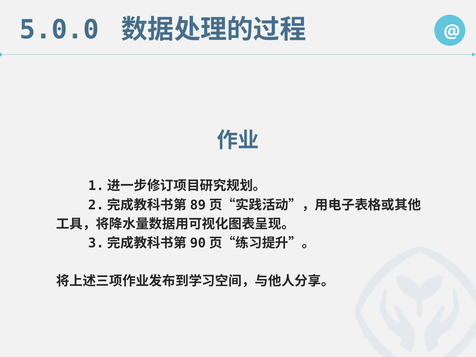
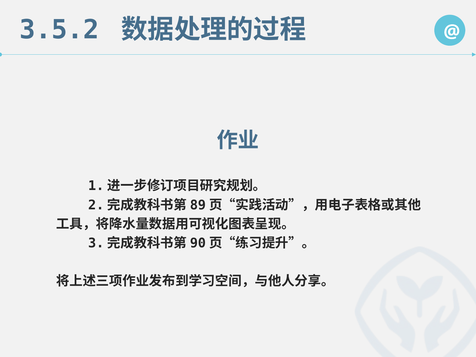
5.0.0: 5.0.0 -> 3.5.2 (59, 30)
